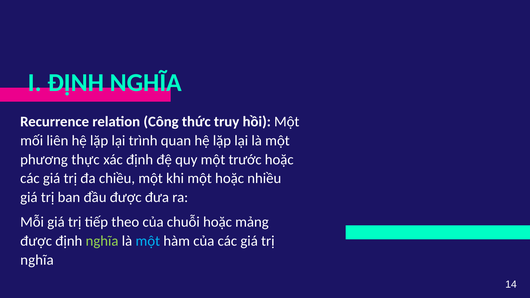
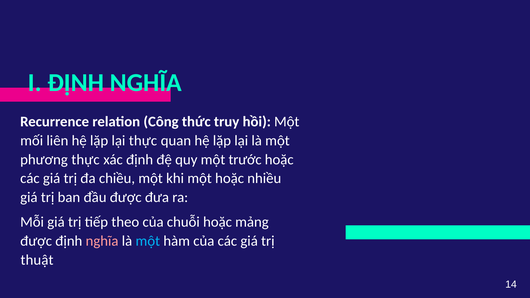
lại trình: trình -> thực (143, 141)
nghĩa colour: light green -> pink (102, 241)
nghĩa: nghĩa -> thuật (37, 260)
